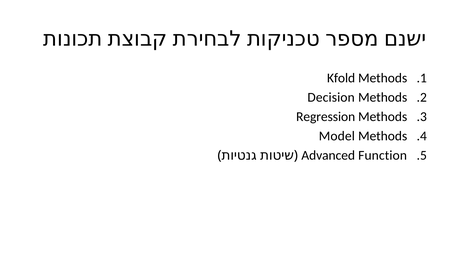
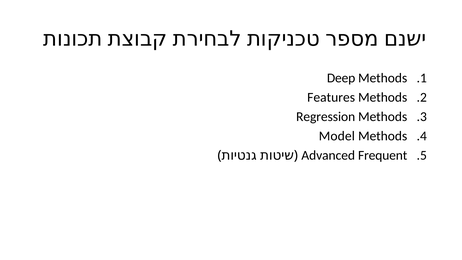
Kfold: Kfold -> Deep (341, 78)
Decision: Decision -> Features (331, 97)
Function: Function -> Frequent (383, 155)
